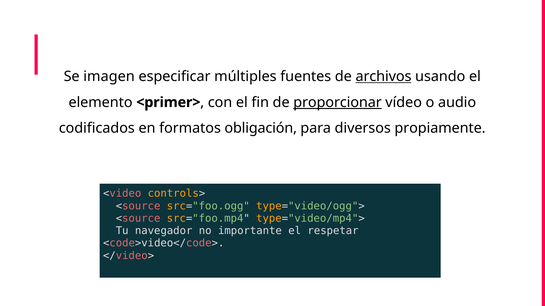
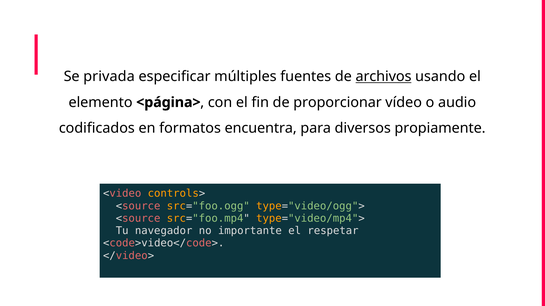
imagen: imagen -> privada (109, 77)
<primer>: <primer> -> <página> (168, 103)
proporcionar underline: present -> none (338, 103)
obligación: obligación -> encuentra (261, 128)
